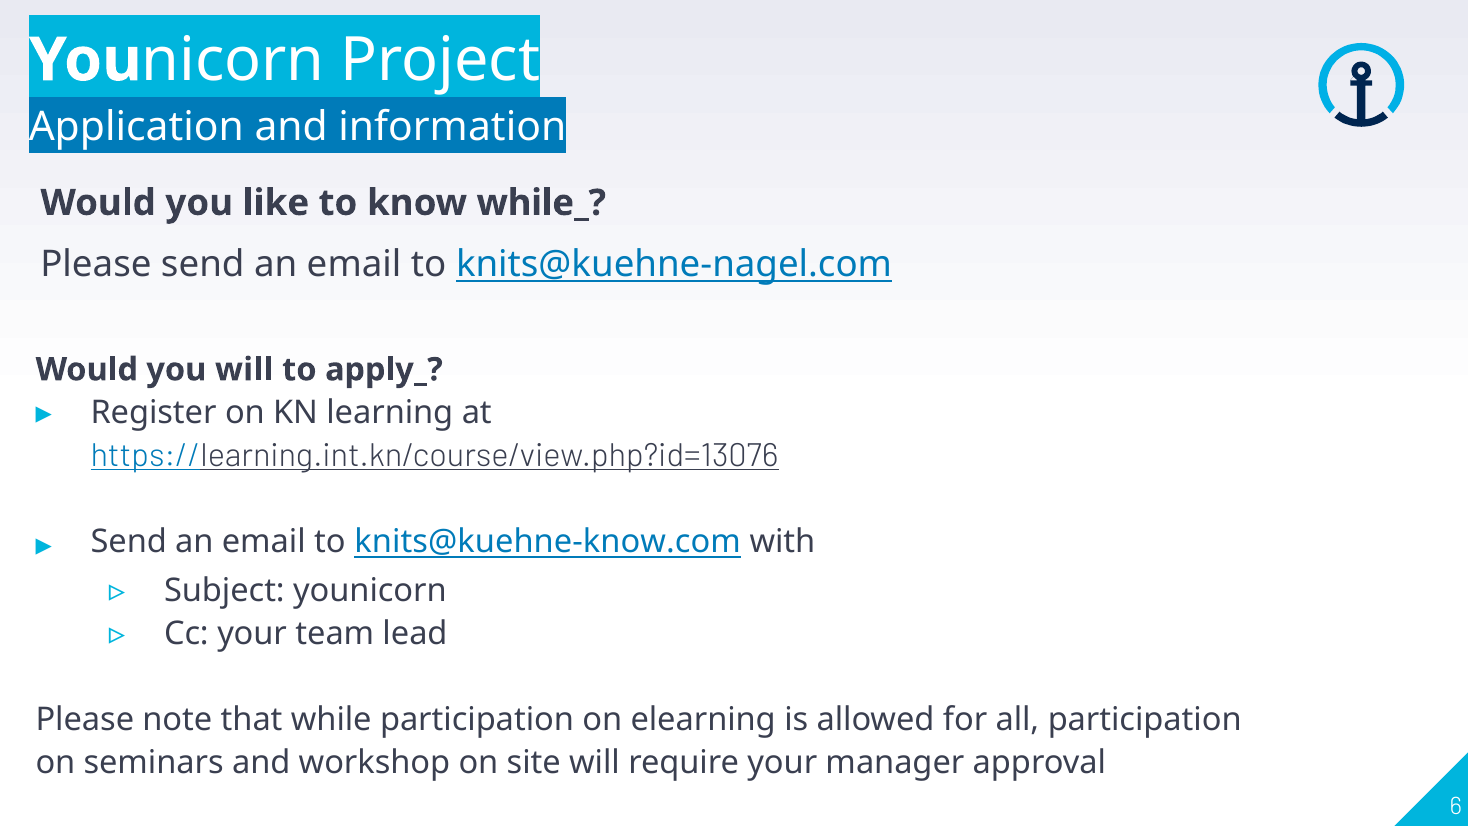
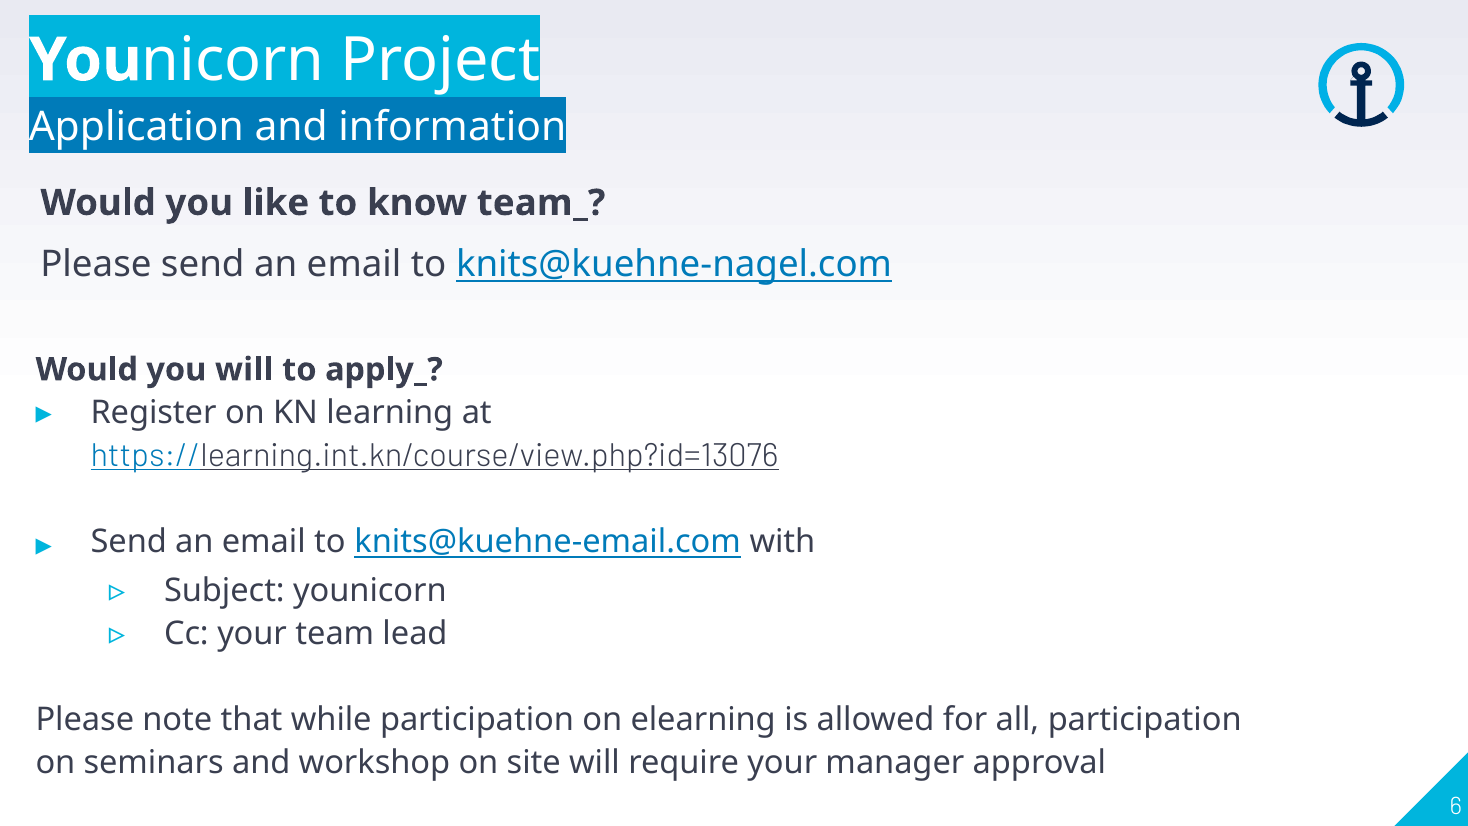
while_: while_ -> team_ (541, 203)
knits@kuehne-know.com: knits@kuehne-know.com -> knits@kuehne-email.com (548, 542)
